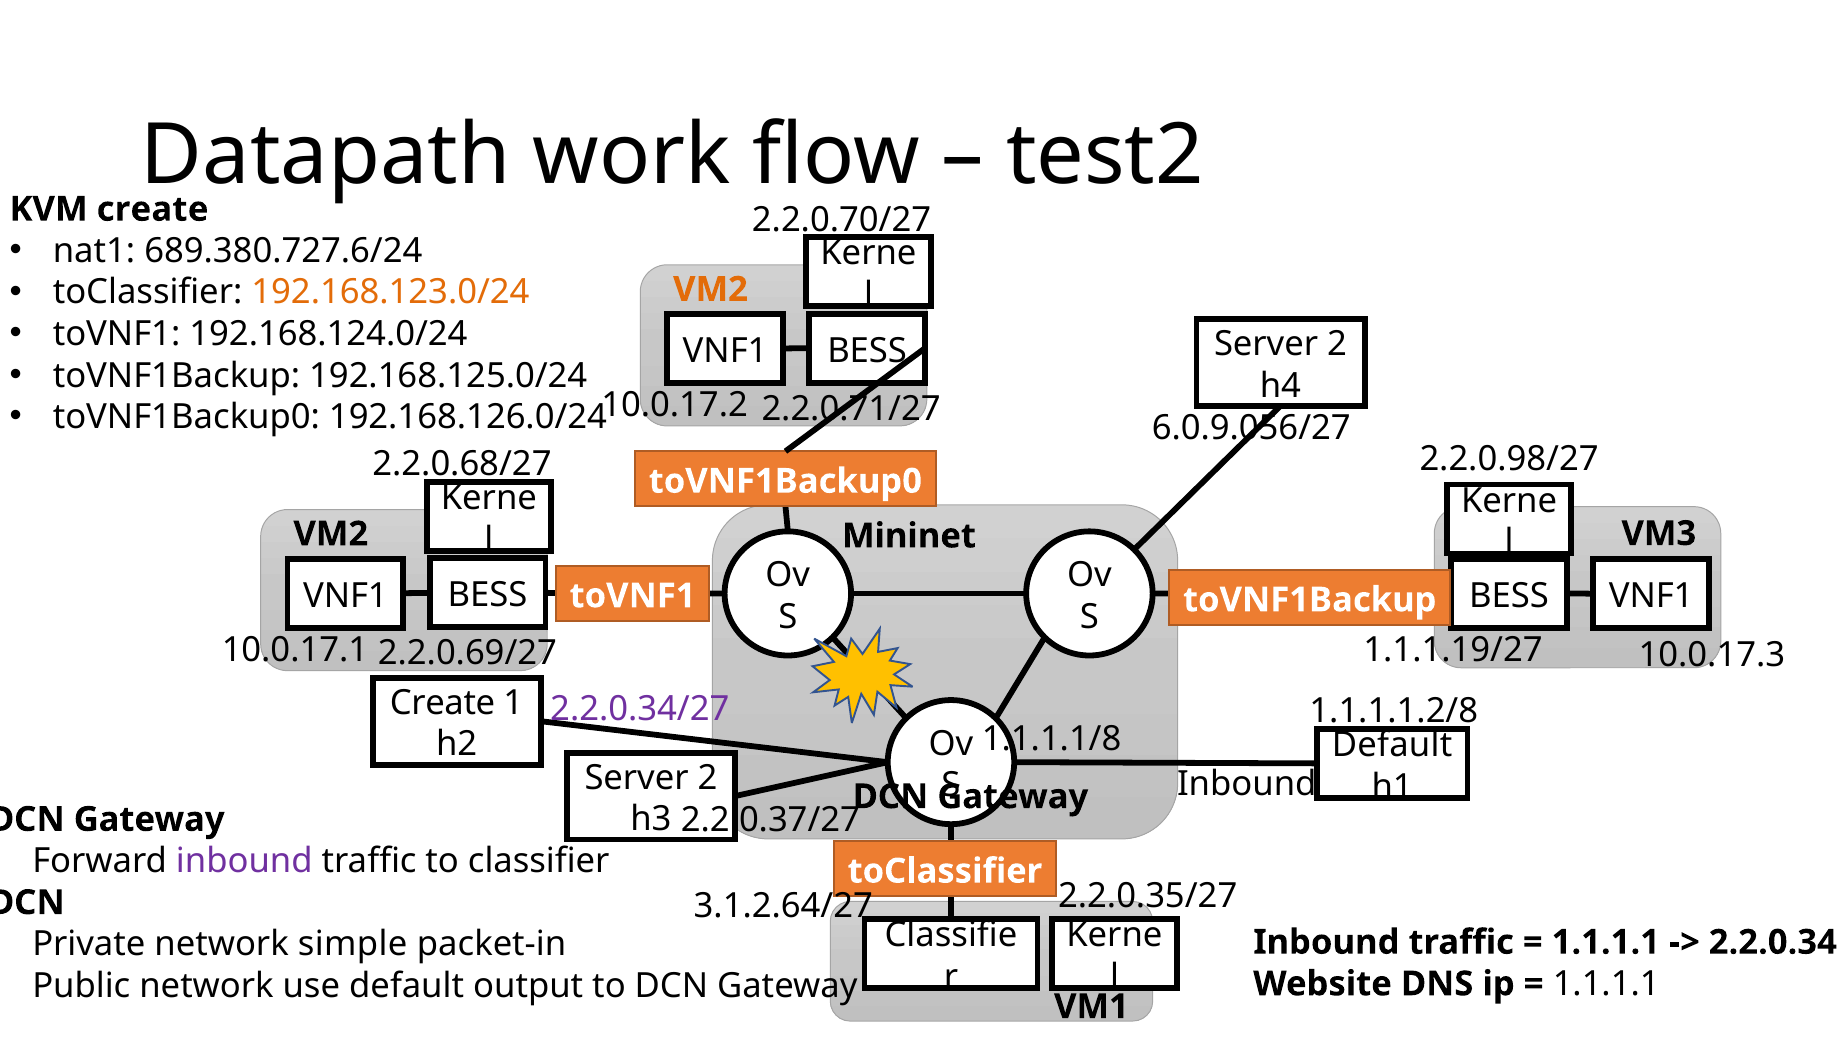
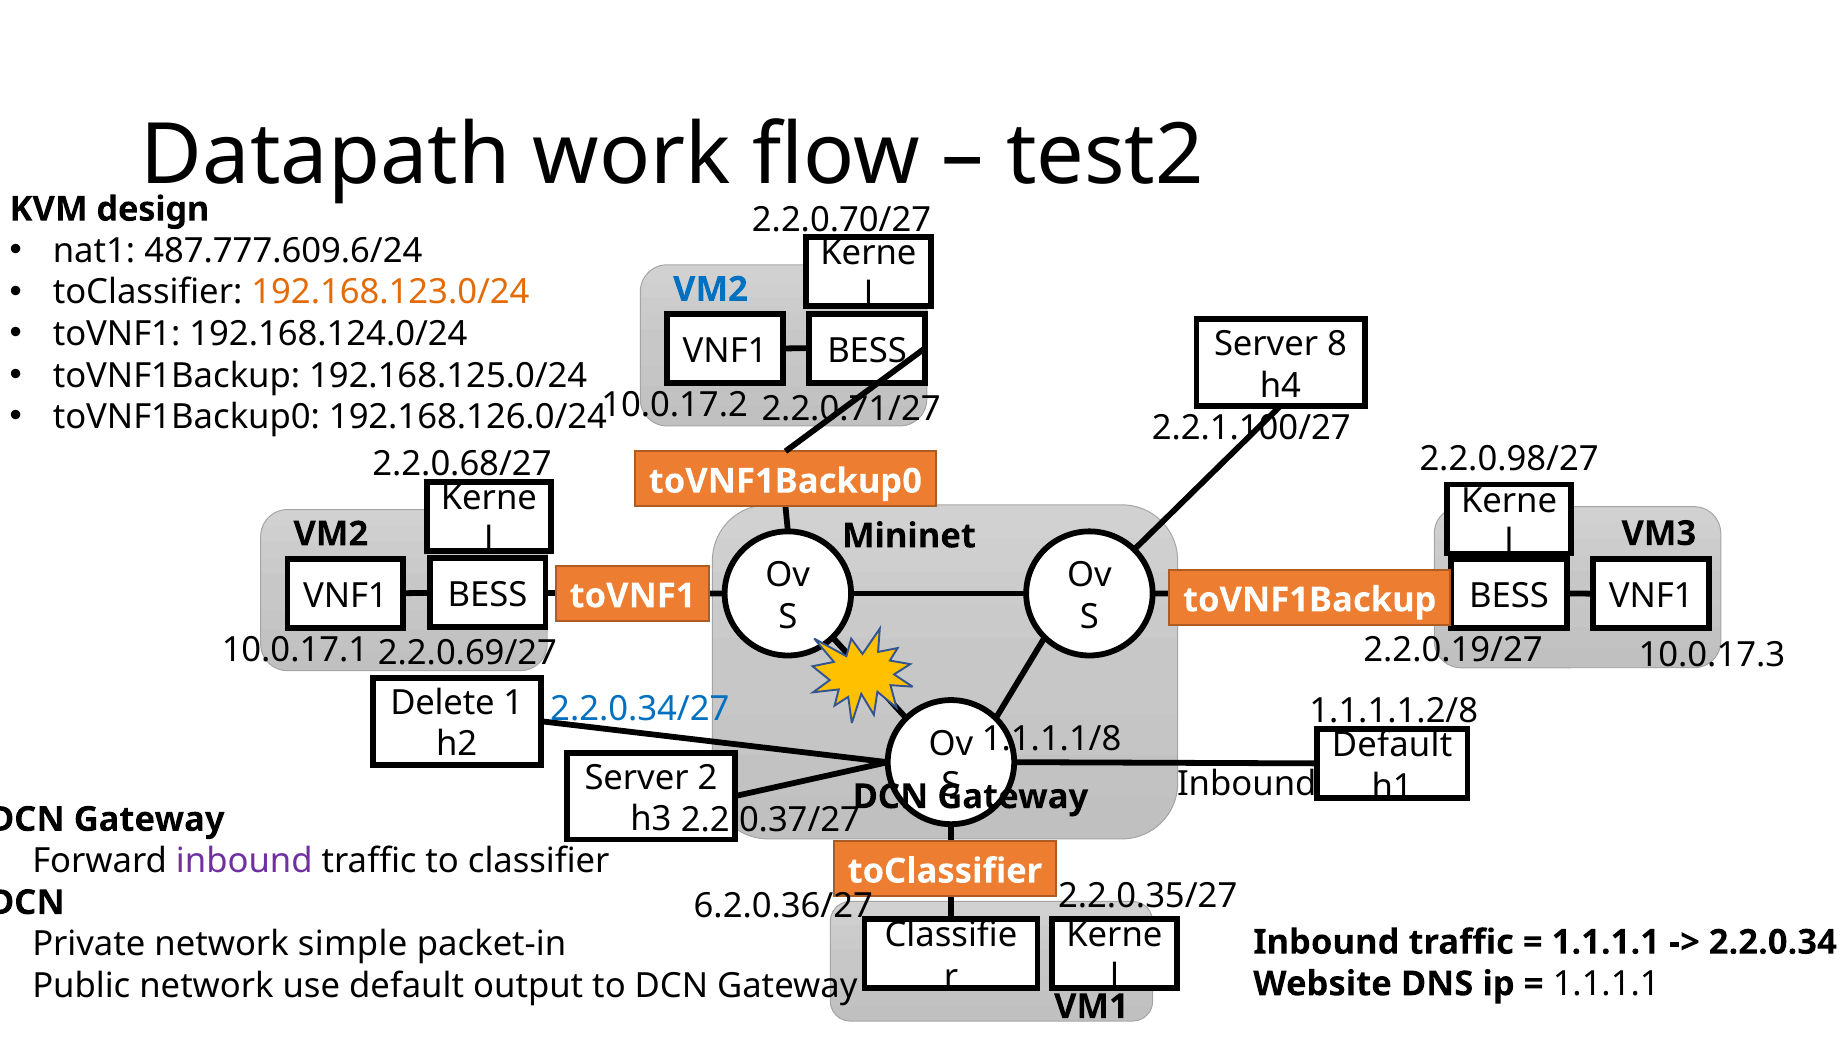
KVM create: create -> design (153, 209)
689.380.727.6/24: 689.380.727.6/24 -> 487.777.609.6/24 (283, 251)
VM2 colour: orange -> blue (710, 289)
2: 2 -> 8 (1337, 344)
6.0.9.056/27: 6.0.9.056/27 -> 2.2.1.100/27 (1251, 428)
1.1.1.19/27: 1.1.1.19/27 -> 2.2.0.19/27 (1453, 650)
Create: Create -> Delete (442, 703)
2.2.0.34/27 colour: purple -> blue (640, 709)
3.1.2.64/27: 3.1.2.64/27 -> 6.2.0.36/27 (783, 906)
